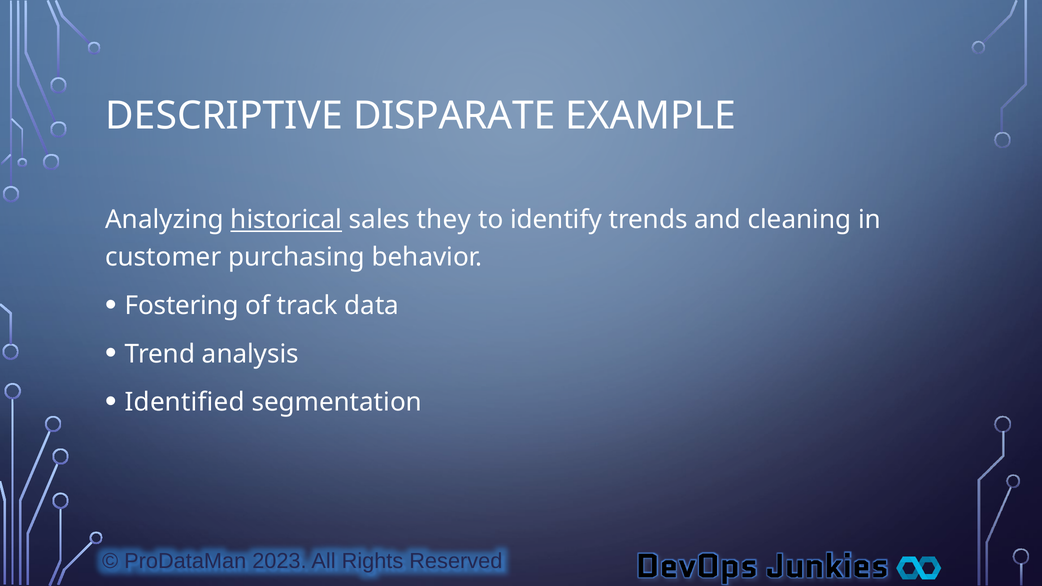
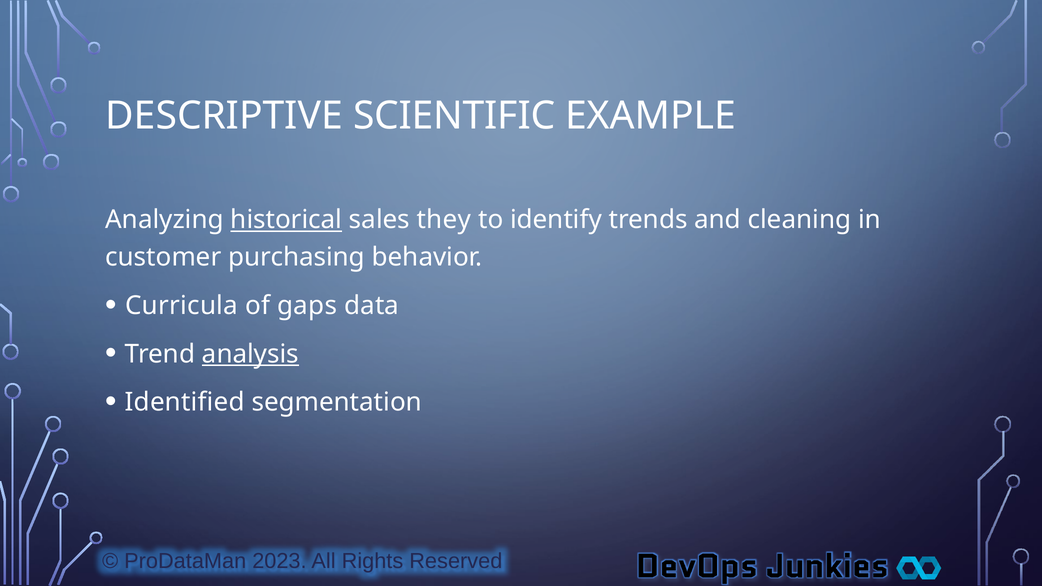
DISPARATE: DISPARATE -> SCIENTIFIC (454, 116)
Fostering: Fostering -> Curricula (182, 306)
track: track -> gaps (307, 306)
analysis underline: none -> present (250, 354)
